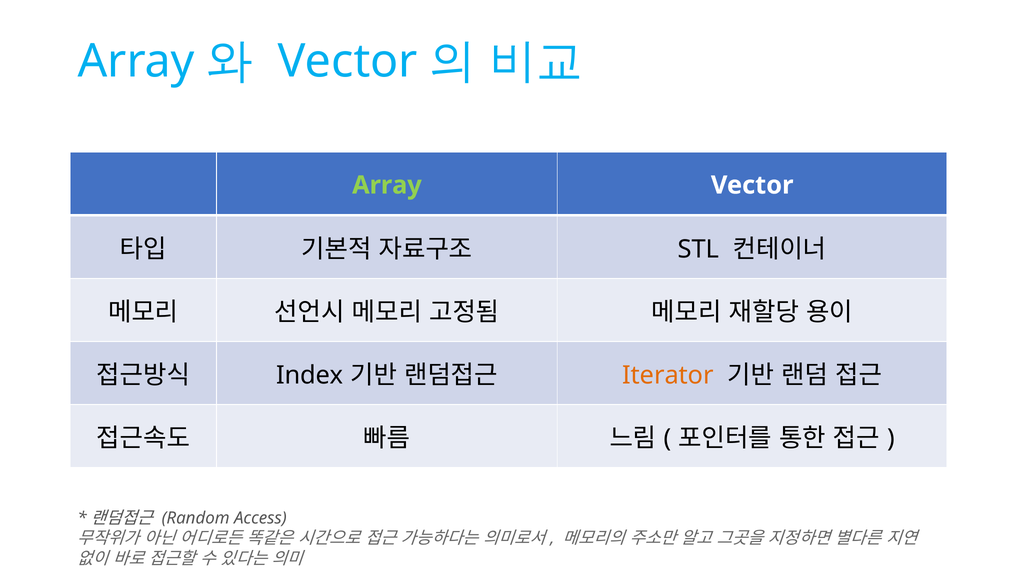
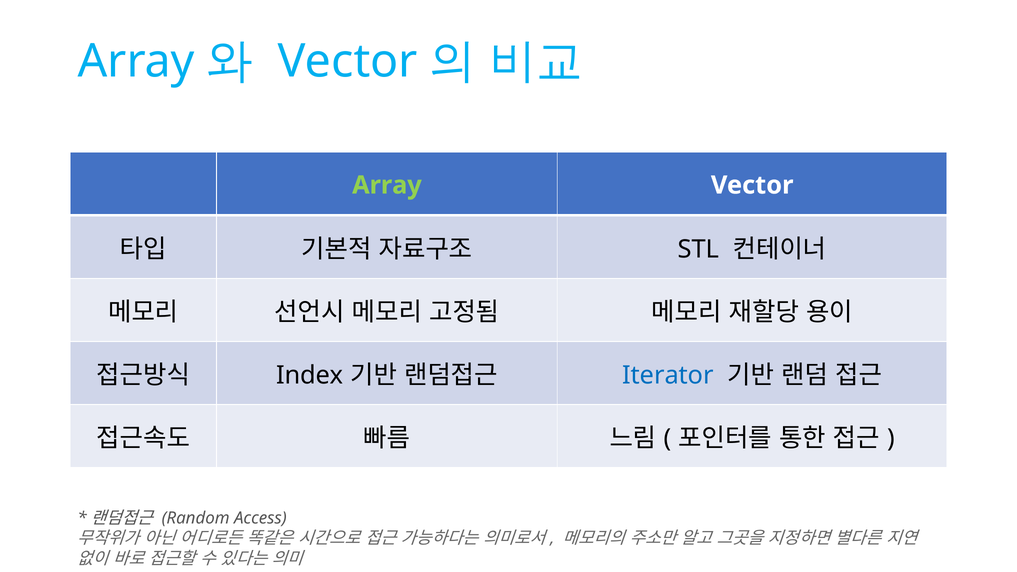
Iterator colour: orange -> blue (668, 375)
